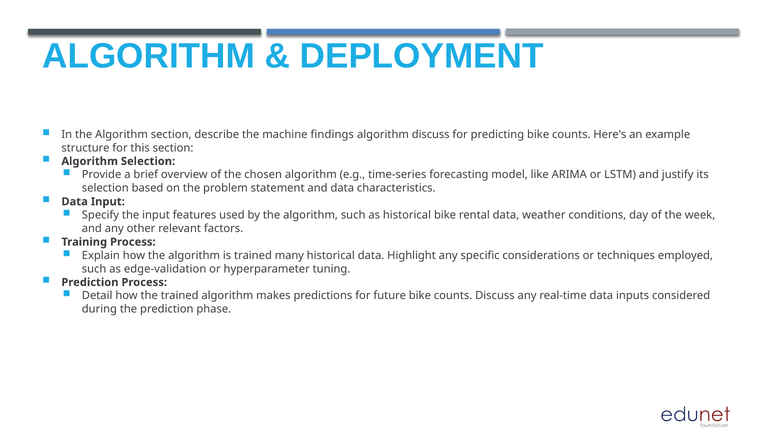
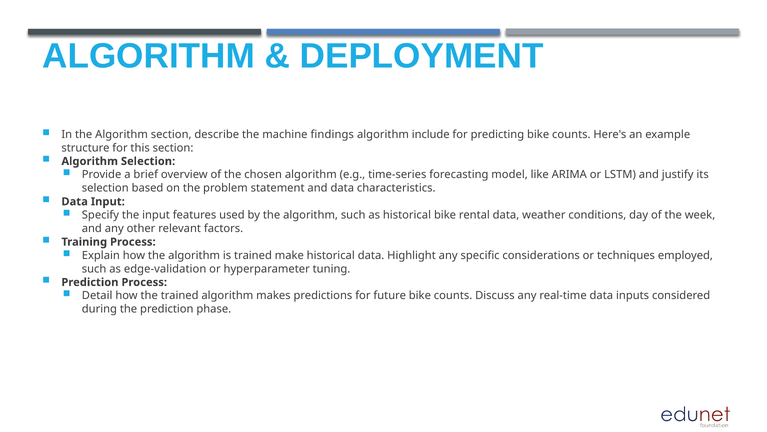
algorithm discuss: discuss -> include (431, 134)
many: many -> make (289, 255)
